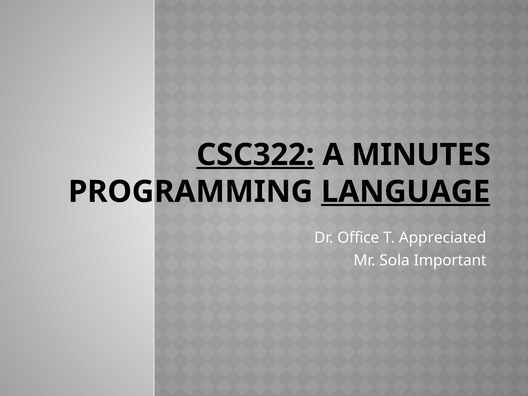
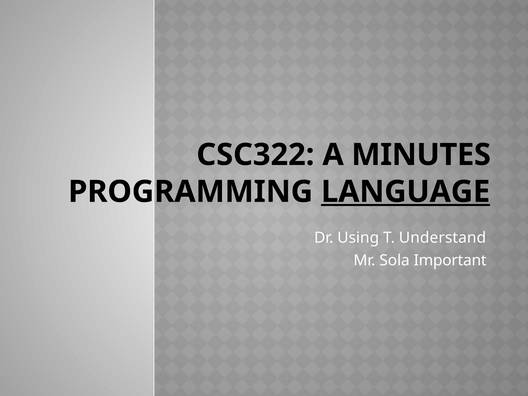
CSC322 underline: present -> none (255, 155)
Office: Office -> Using (358, 238)
Appreciated: Appreciated -> Understand (443, 238)
